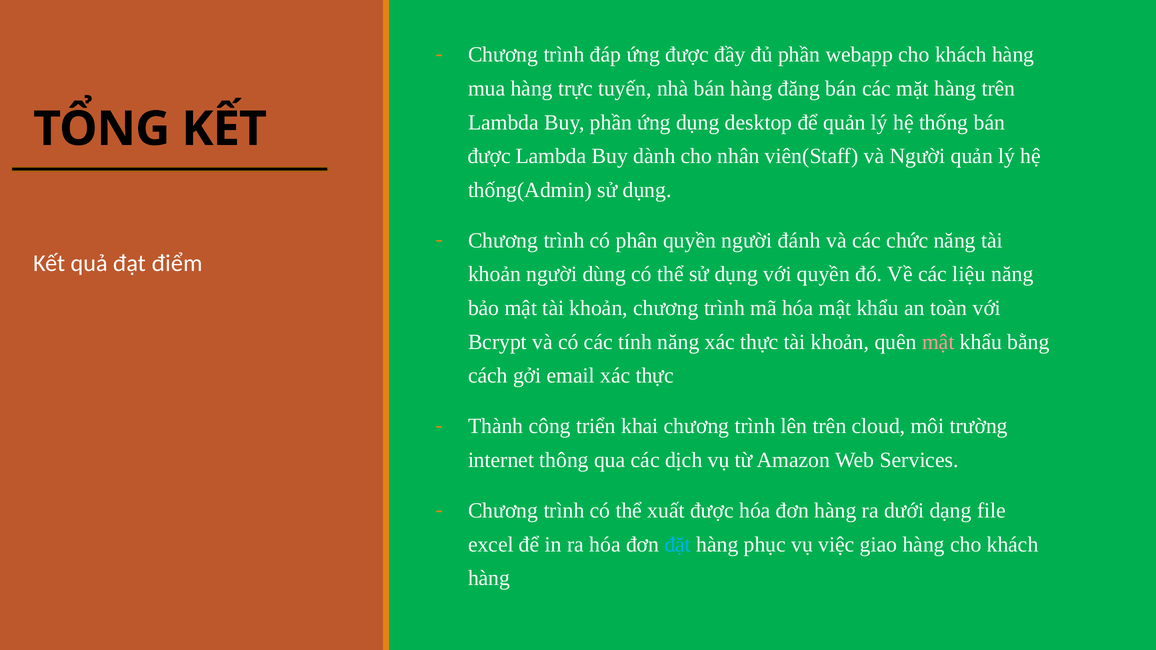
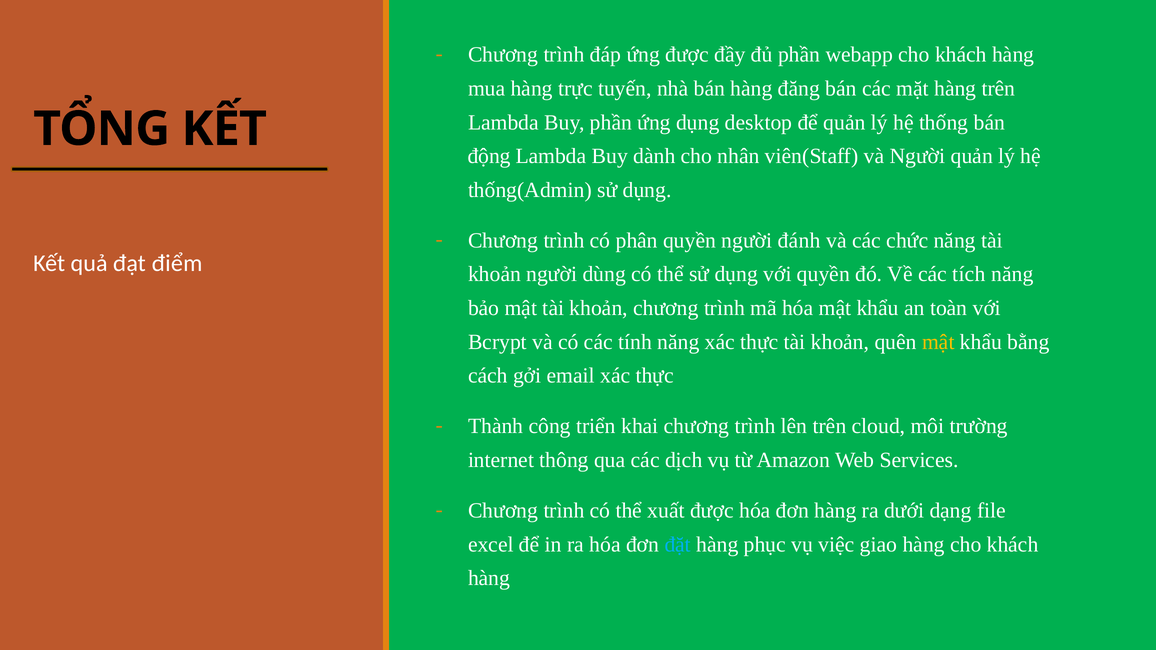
được: được -> động (489, 156)
liệu: liệu -> tích (969, 274)
mật colour: pink -> yellow (938, 342)
